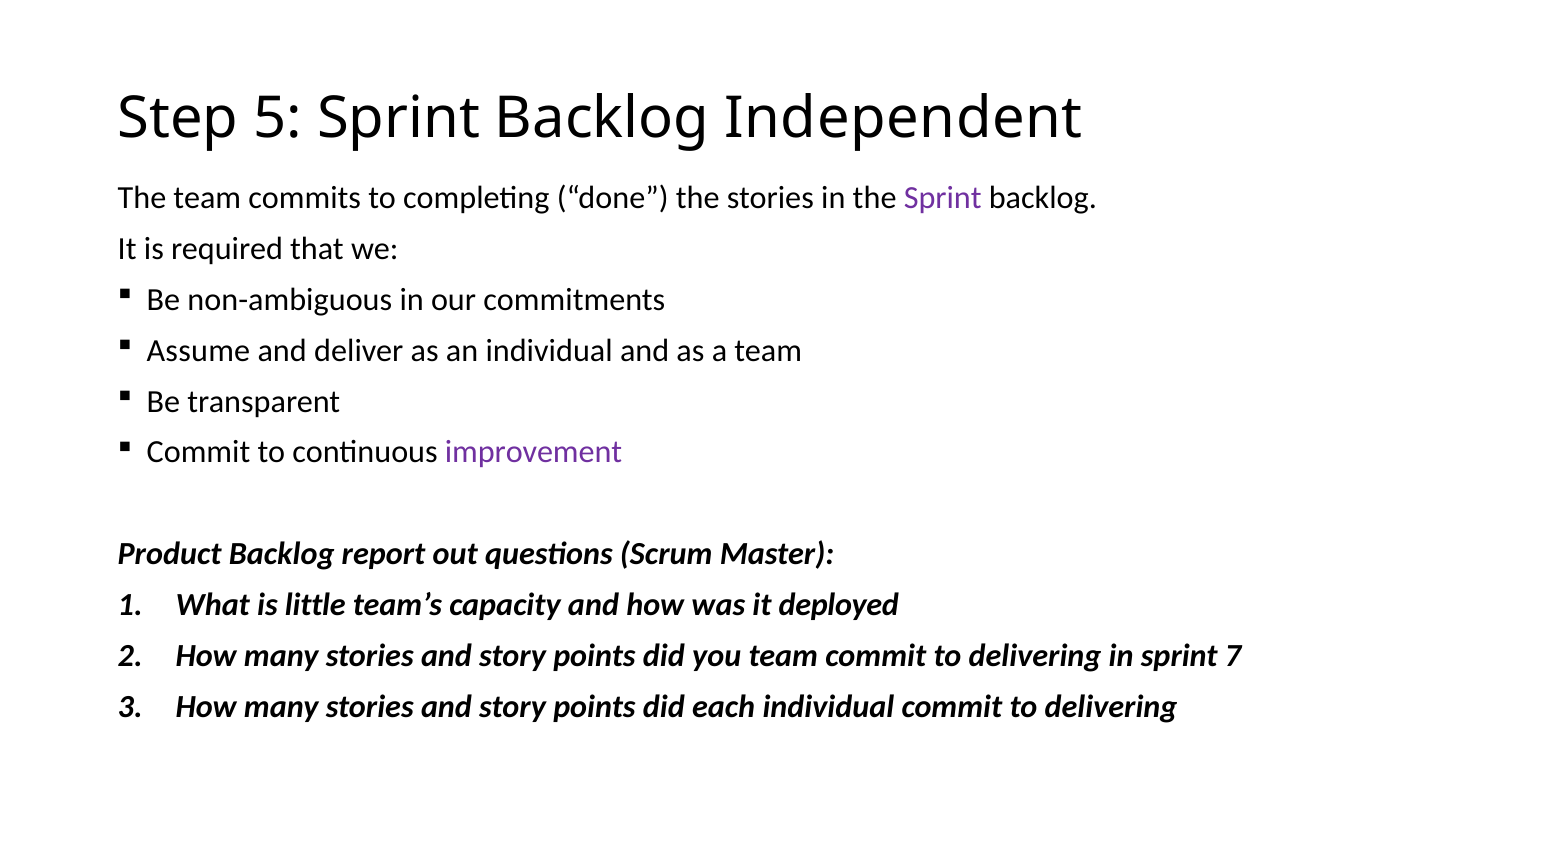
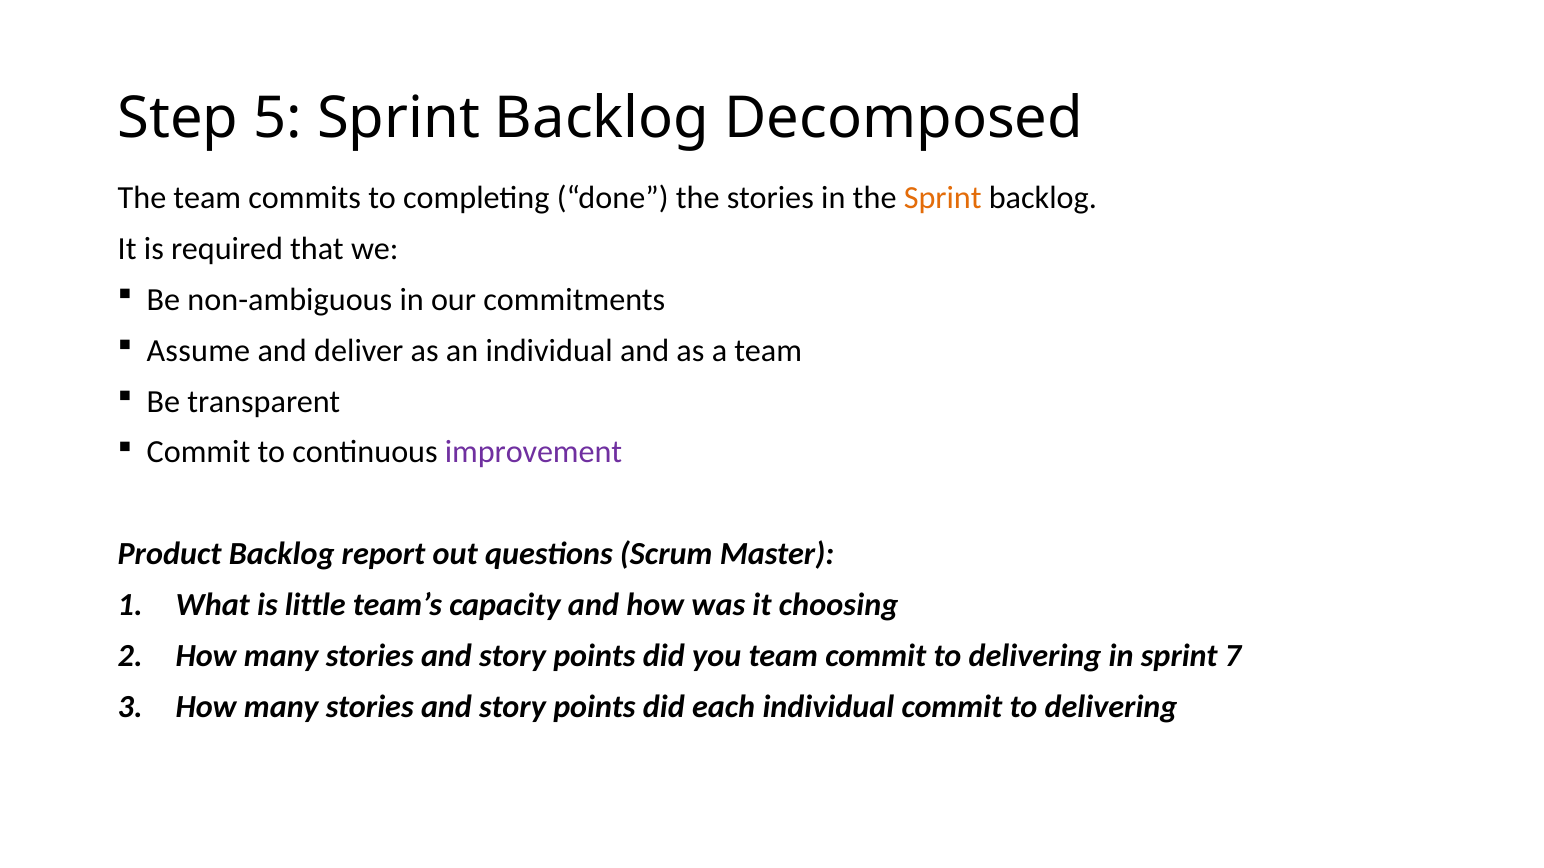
Independent: Independent -> Decomposed (904, 118)
Sprint colour: purple -> orange (943, 198)
deployed: deployed -> choosing (839, 605)
